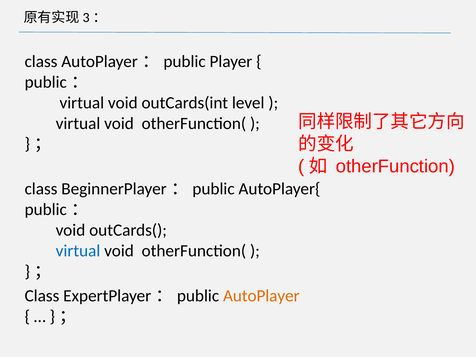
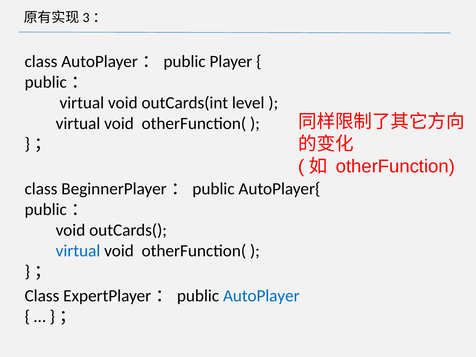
AutoPlayer colour: orange -> blue (261, 296)
